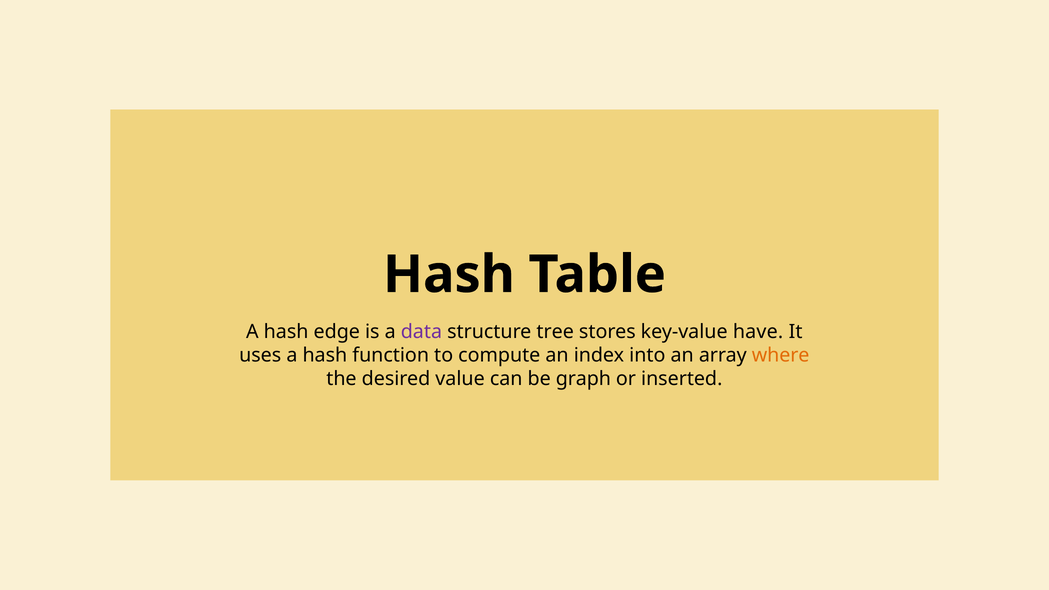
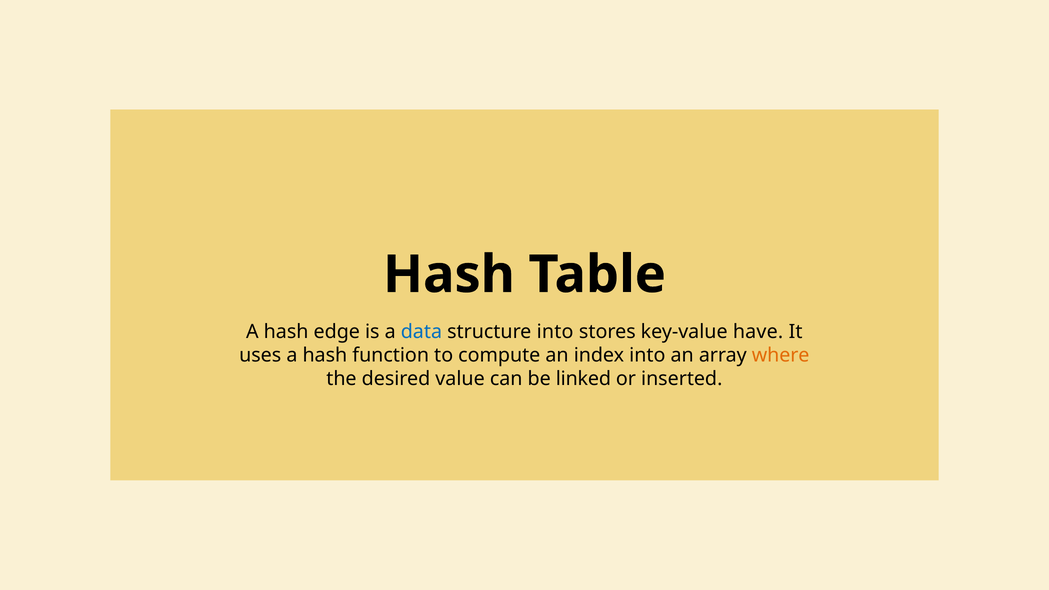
data colour: purple -> blue (421, 332)
structure tree: tree -> into (555, 332)
graph: graph -> linked (583, 379)
